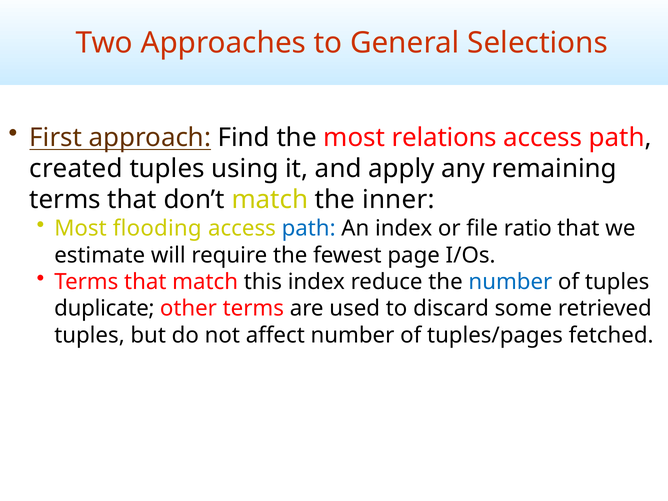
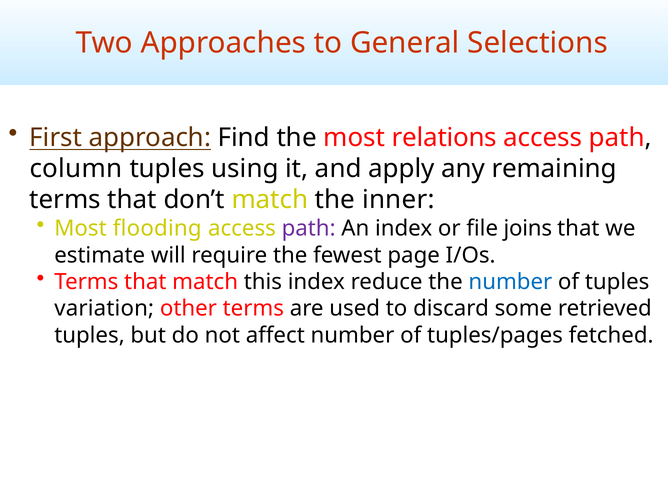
created: created -> column (76, 169)
path colour: blue -> purple (309, 228)
ratio: ratio -> joins (528, 228)
duplicate: duplicate -> variation (104, 309)
